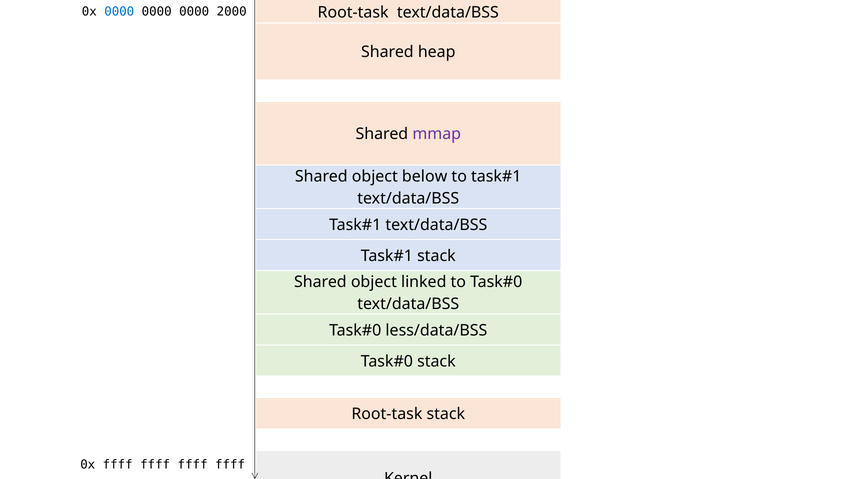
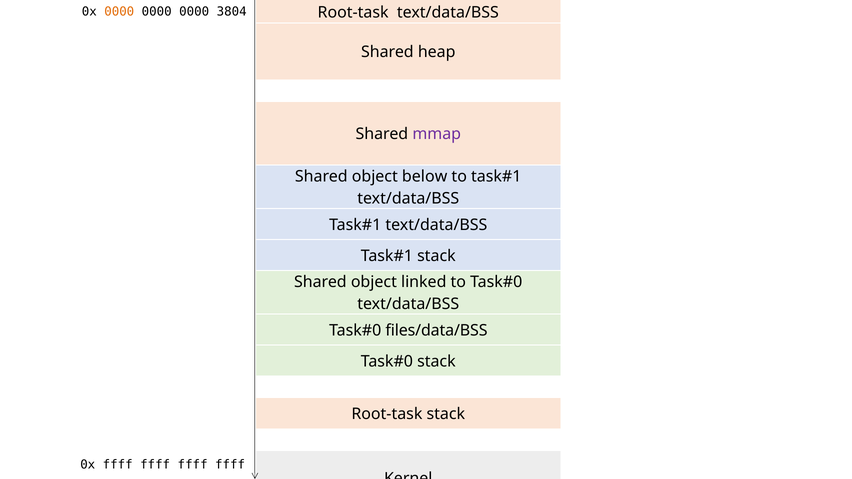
0000 colour: blue -> orange (119, 11)
2000: 2000 -> 3804 (232, 11)
less/data/BSS: less/data/BSS -> files/data/BSS (437, 330)
